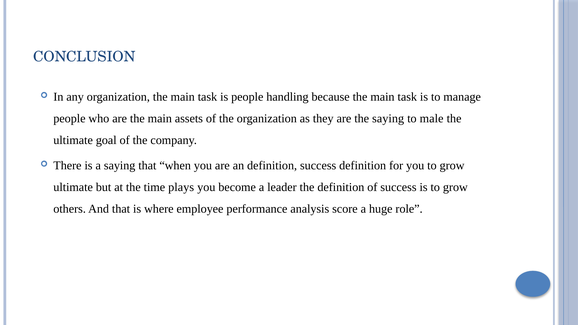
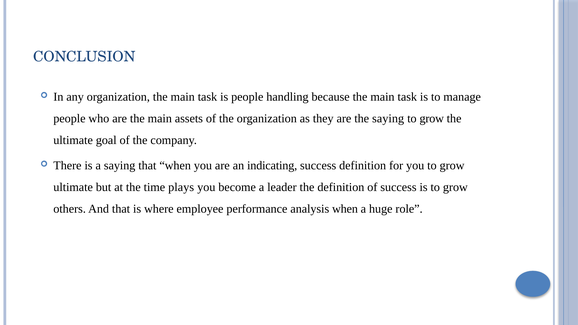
male: male -> grow (432, 119)
an definition: definition -> indicating (272, 166)
analysis score: score -> when (345, 209)
